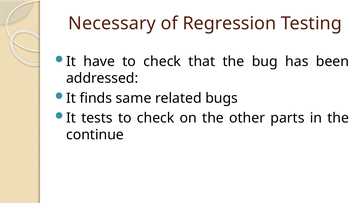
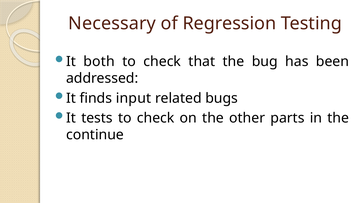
have: have -> both (99, 62)
same: same -> input (134, 98)
